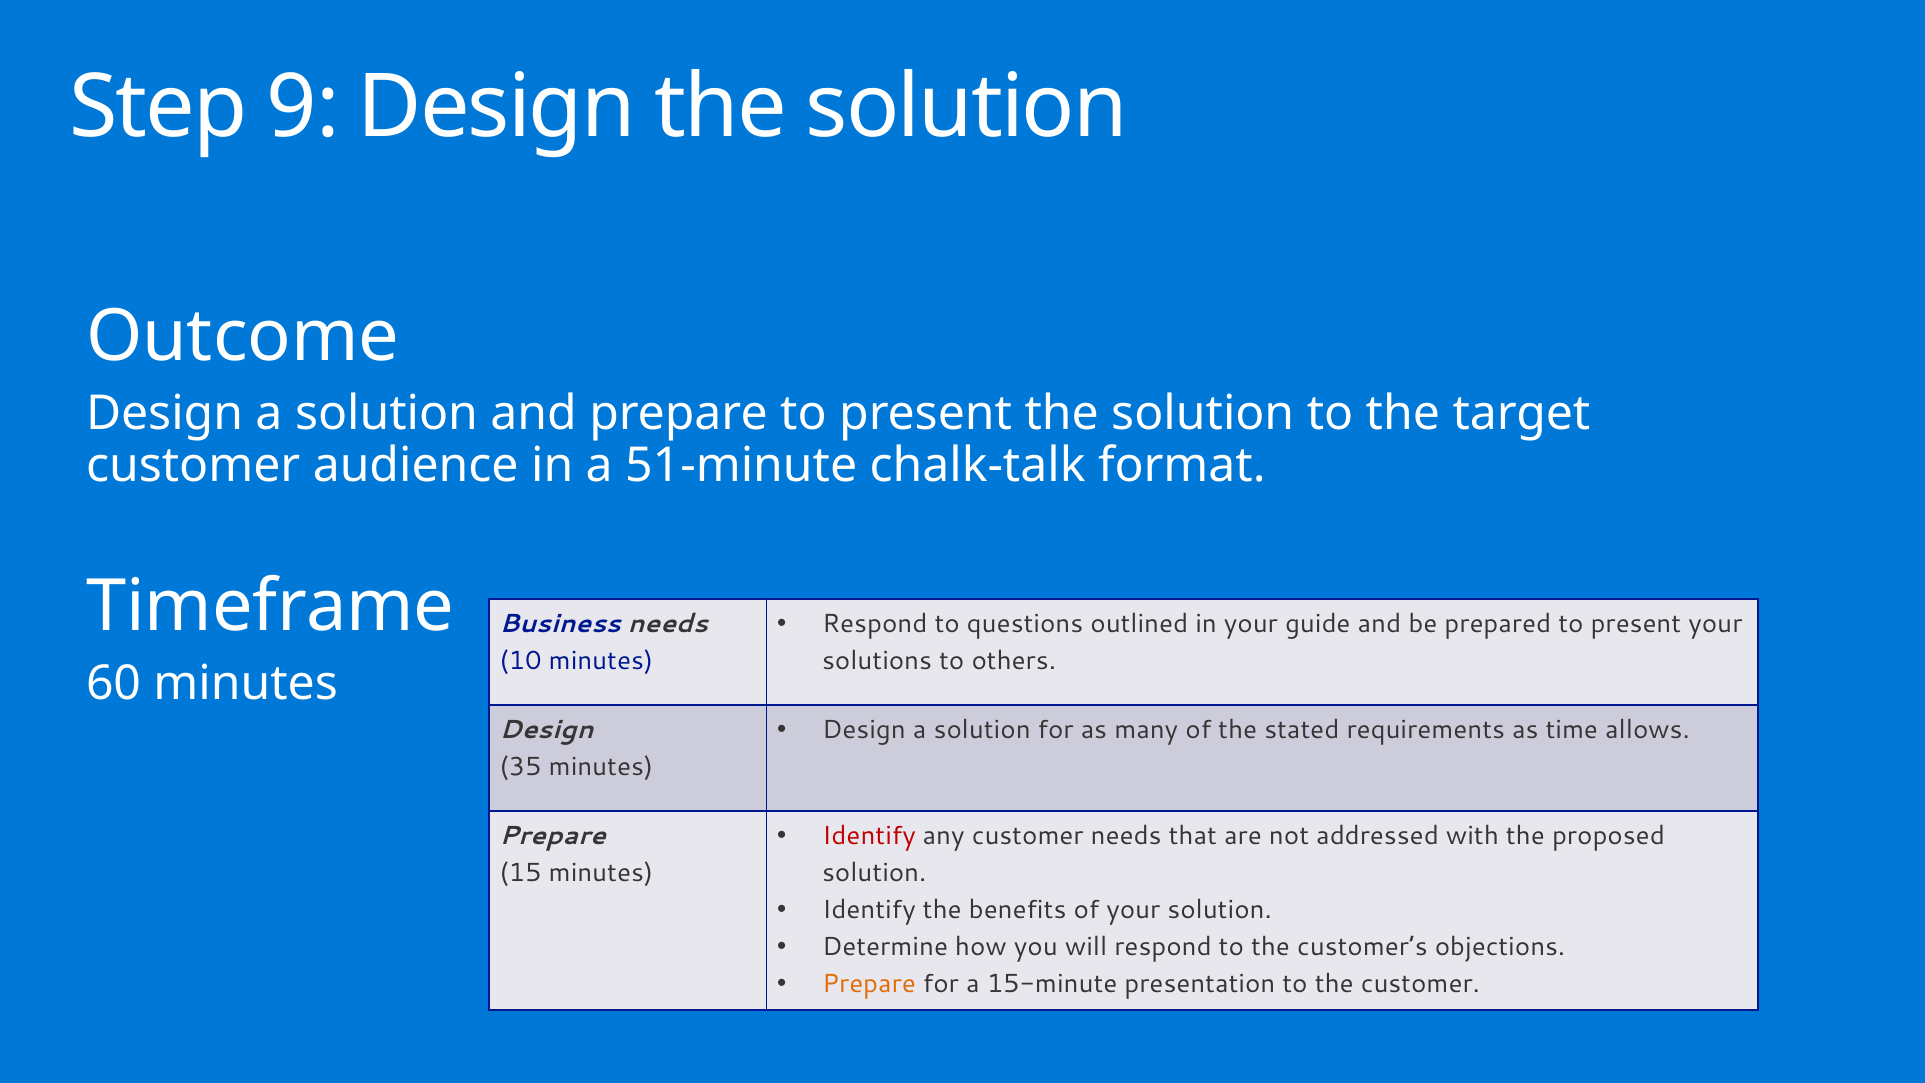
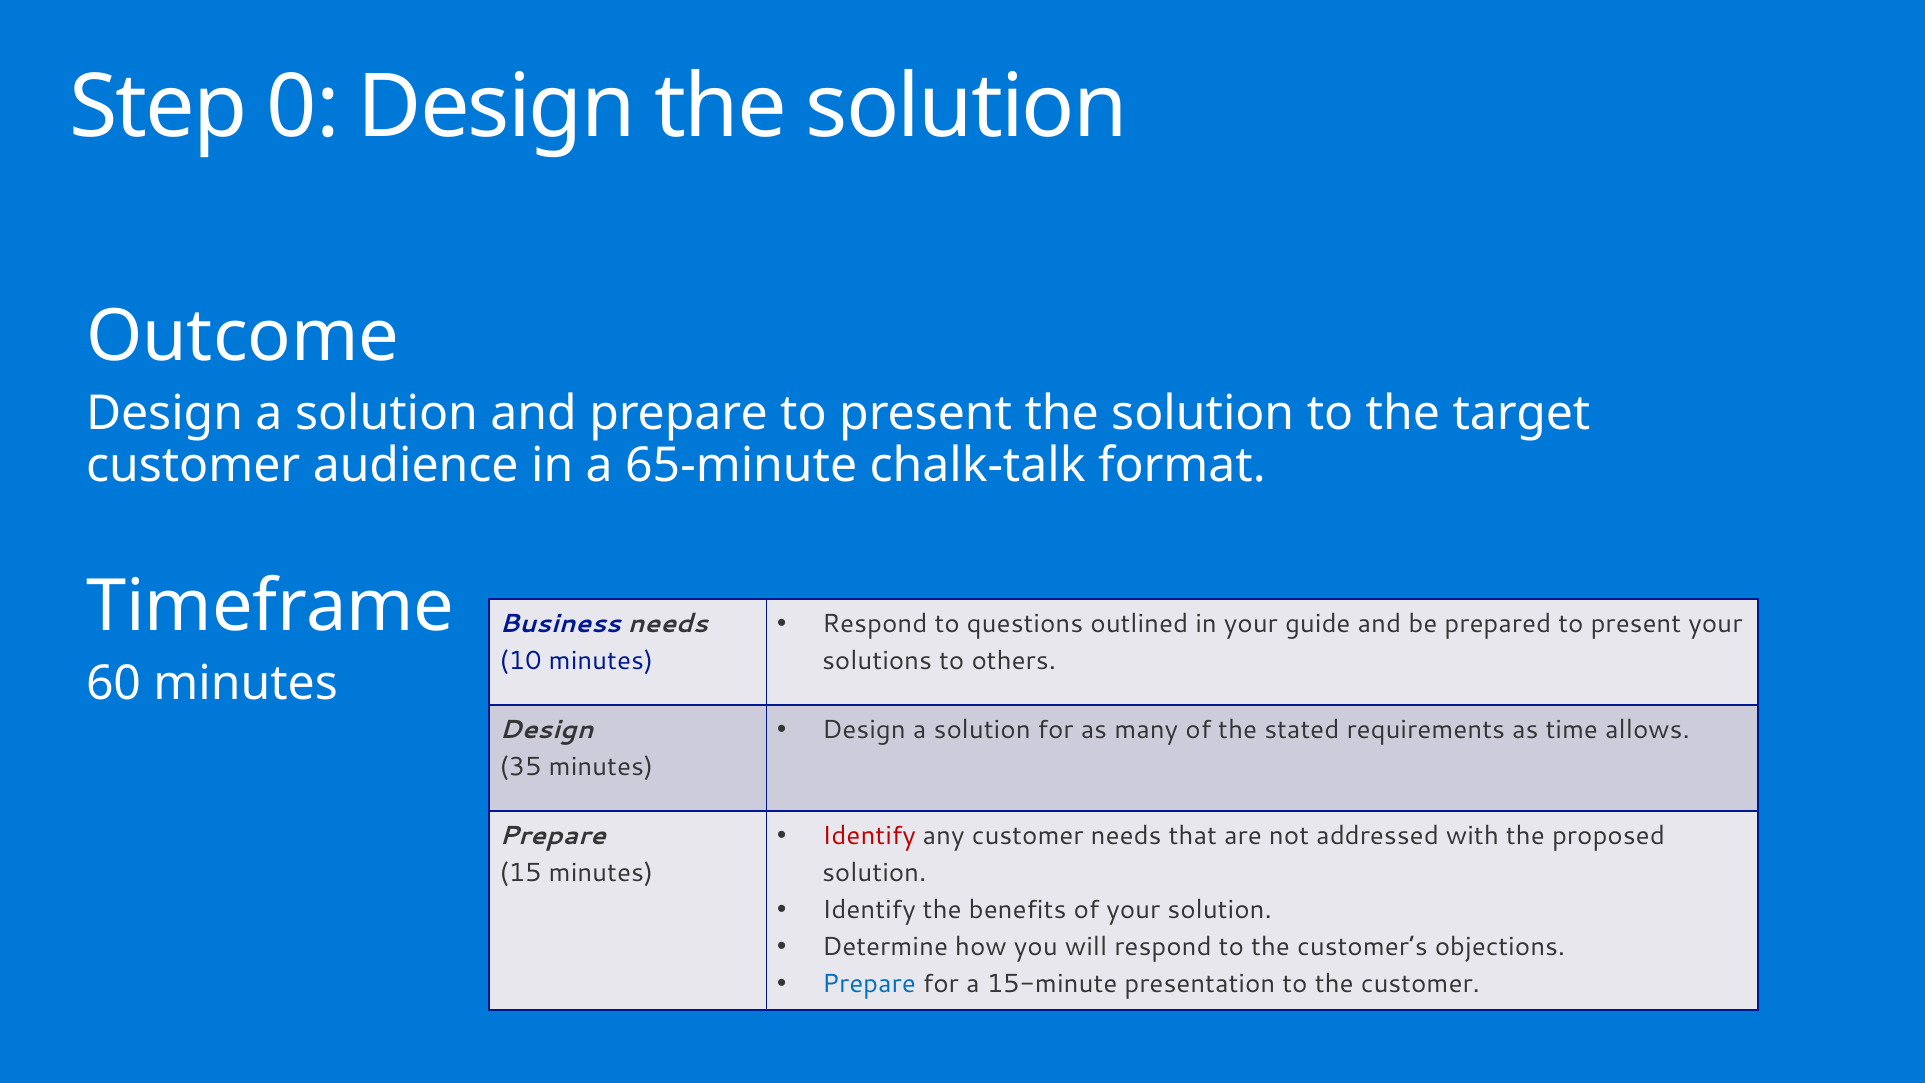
9: 9 -> 0 (303, 107)
51-minute: 51-minute -> 65-minute (741, 466)
Prepare colour: orange -> blue (869, 983)
